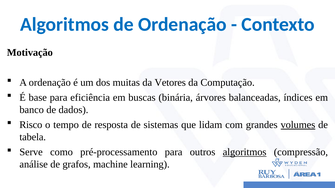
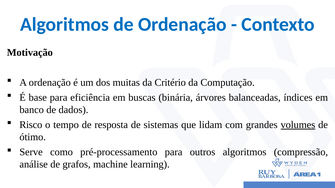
Vetores: Vetores -> Critério (170, 83)
tabela: tabela -> ótimo (33, 137)
algoritmos underline: present -> none (245, 152)
